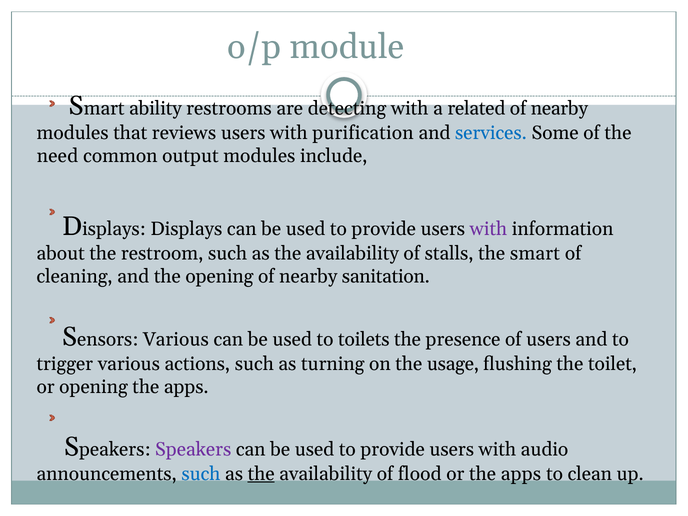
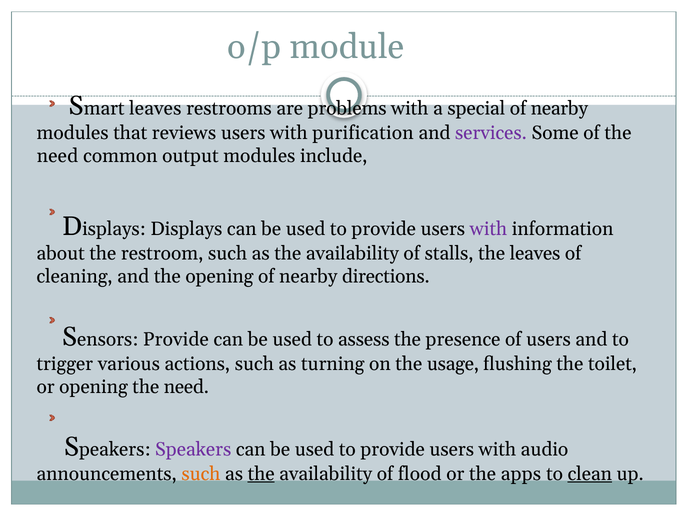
ability: ability -> leaves (155, 108)
detecting: detecting -> problems (347, 108)
related: related -> special (476, 108)
services colour: blue -> purple (491, 133)
the smart: smart -> leaves (535, 254)
sanitation: sanitation -> directions (386, 277)
Various: Various -> Provide (176, 339)
toilets: toilets -> assess (364, 339)
opening the apps: apps -> need (186, 387)
such colour: blue -> orange (201, 474)
clean underline: none -> present (590, 474)
